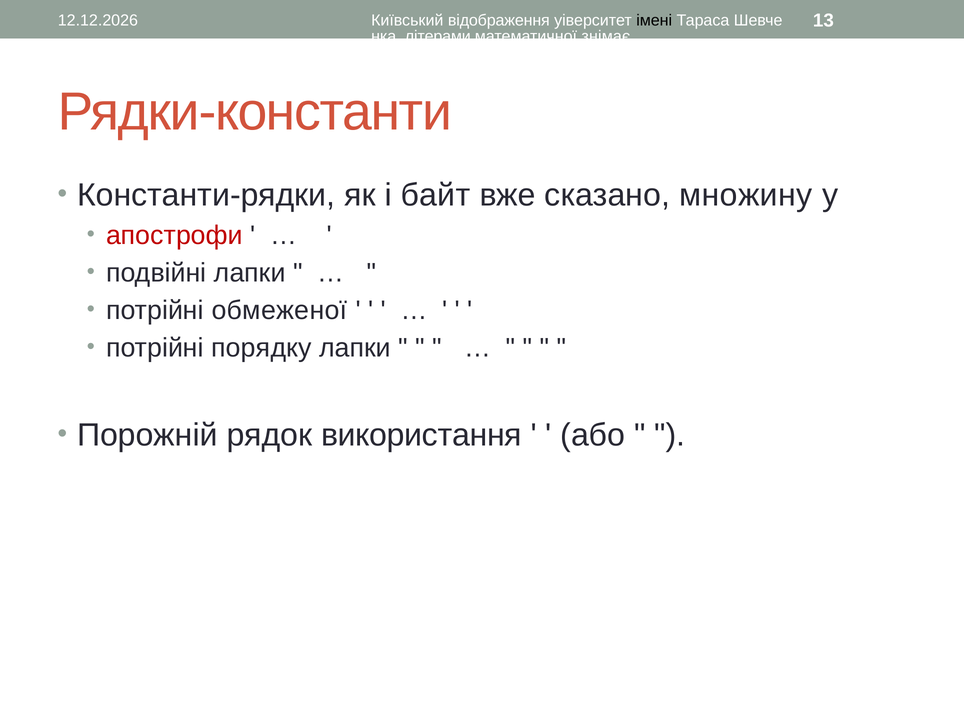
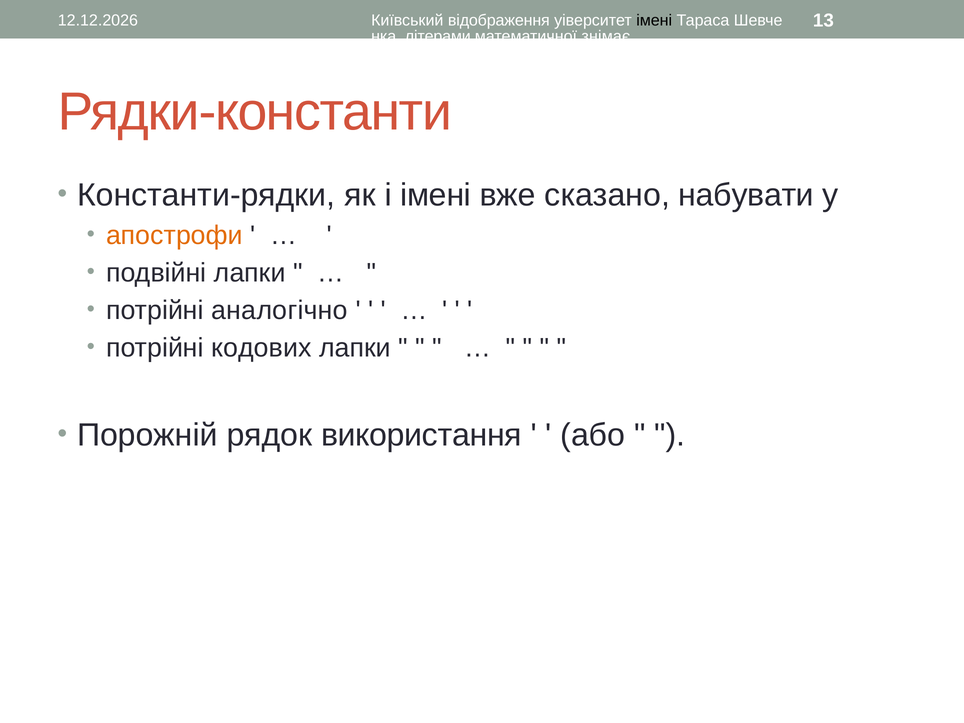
і байт: байт -> імені (436, 195)
множину: множину -> набувати (746, 195)
апострофи colour: red -> orange (174, 235)
обмеженої: обмеженої -> аналогічно (280, 310)
порядку: порядку -> кодових (261, 348)
